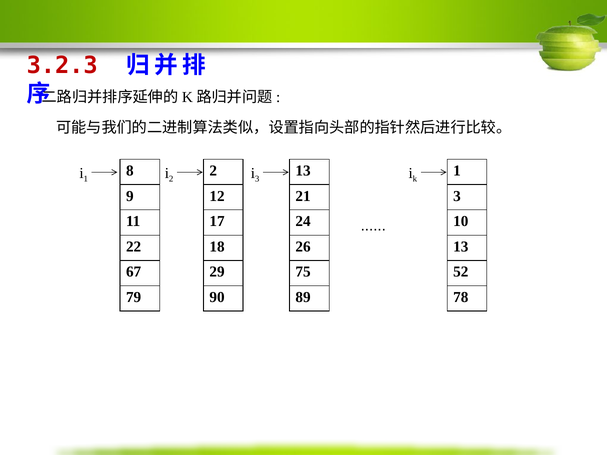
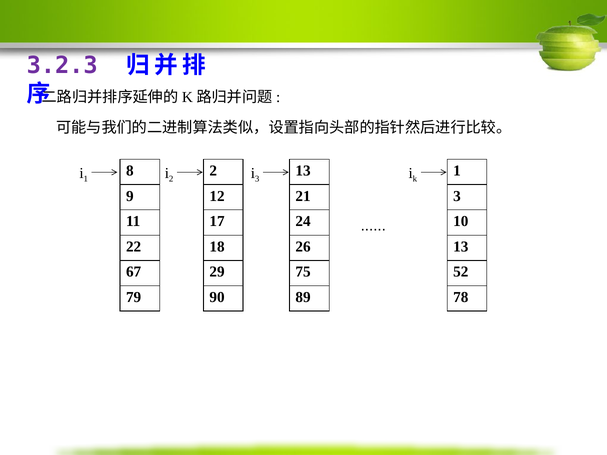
3.2.3 colour: red -> purple (62, 66)
